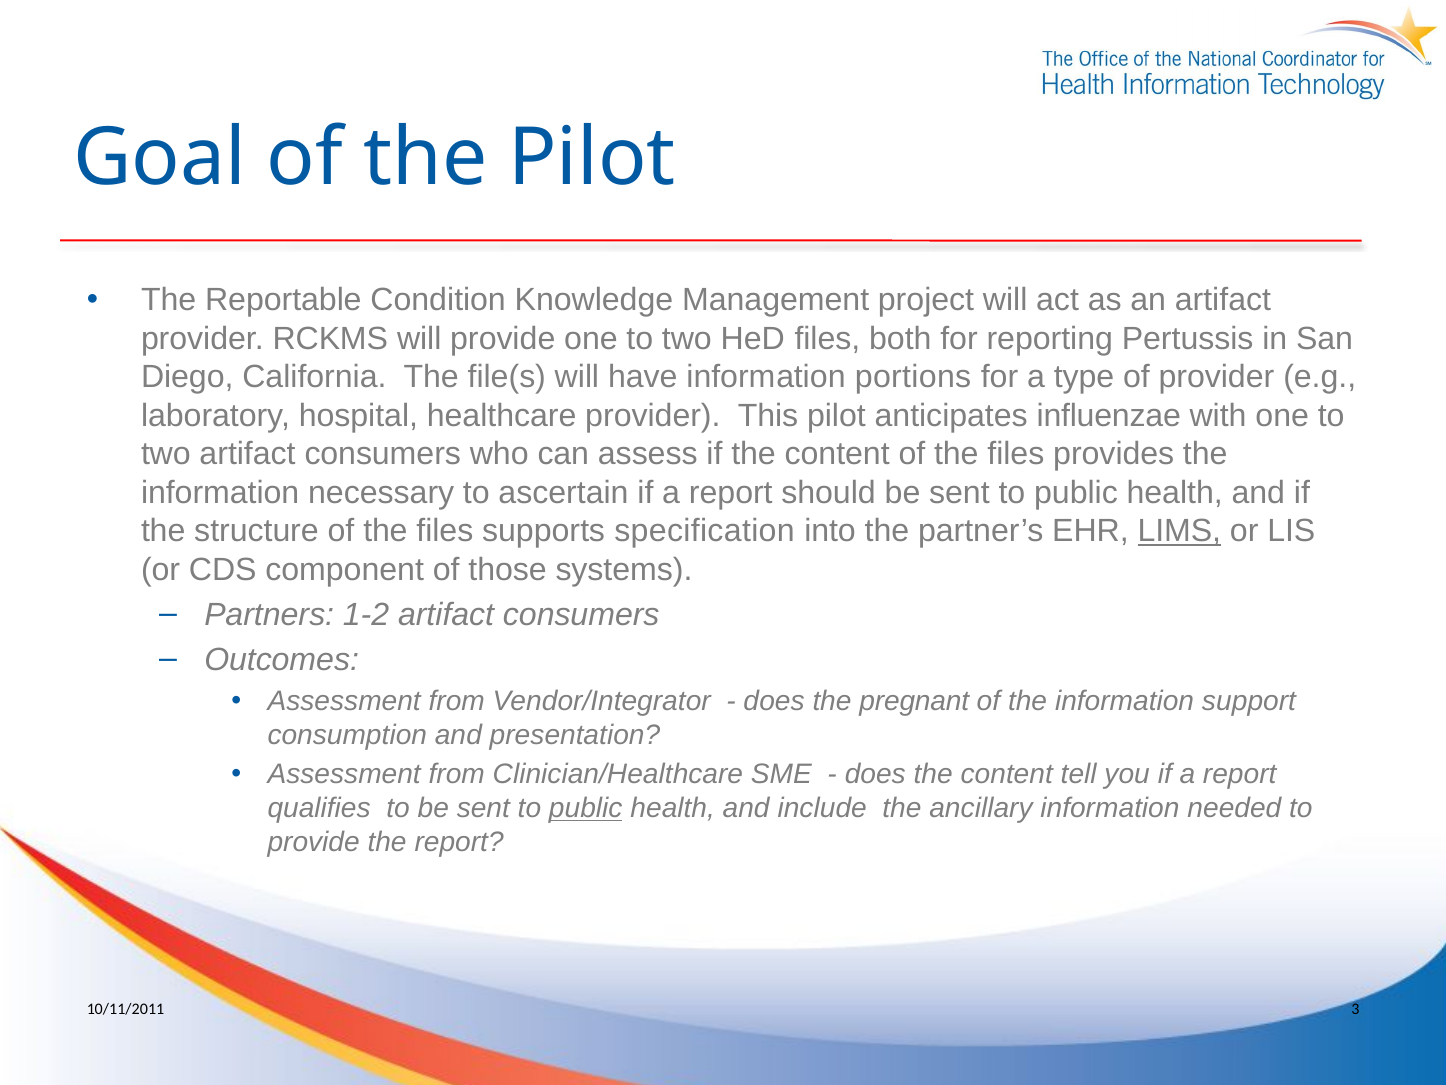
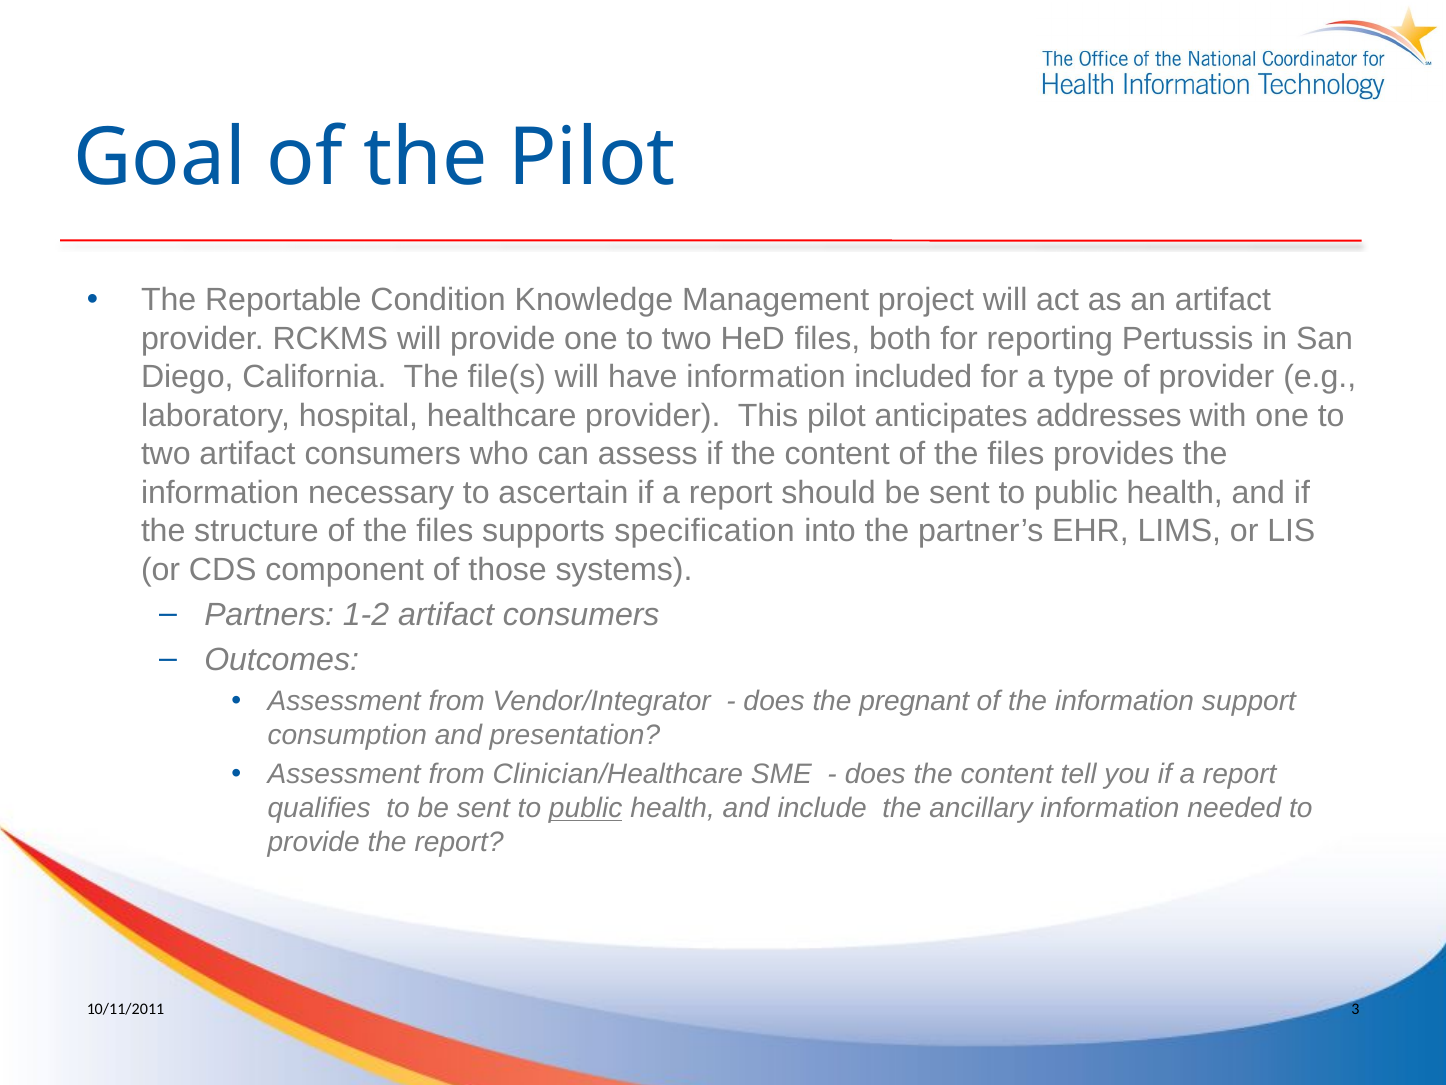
portions: portions -> included (913, 377)
influenzae: influenzae -> addresses (1109, 416)
LIMS underline: present -> none (1179, 531)
